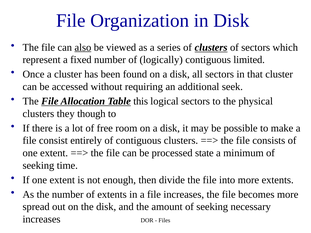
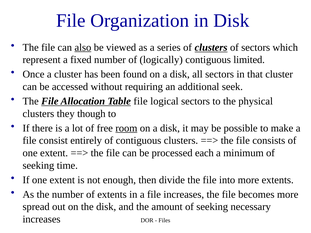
Table this: this -> file (141, 101)
room underline: none -> present (126, 128)
state: state -> each (204, 153)
